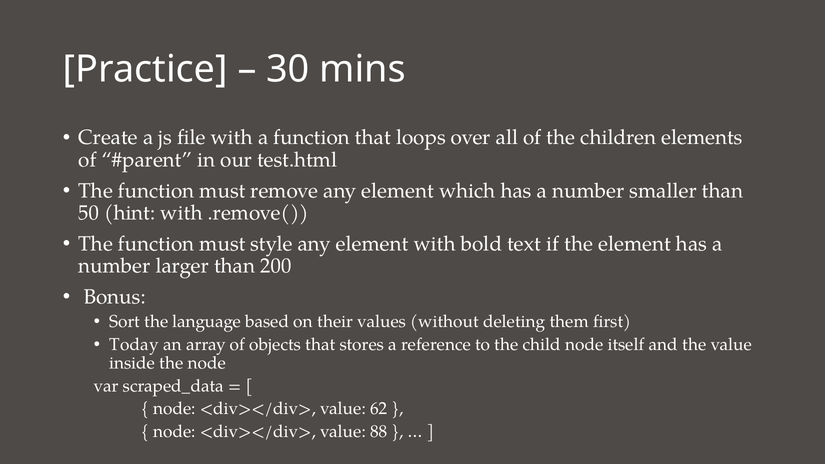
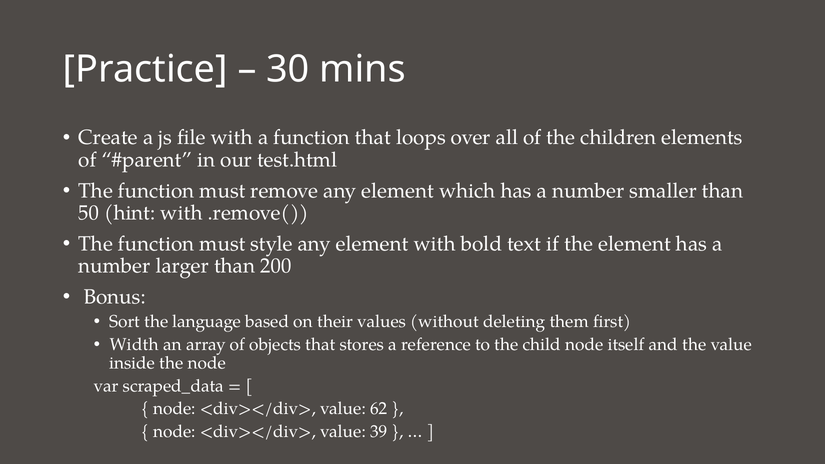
Today: Today -> Width (134, 345)
88: 88 -> 39 (379, 432)
